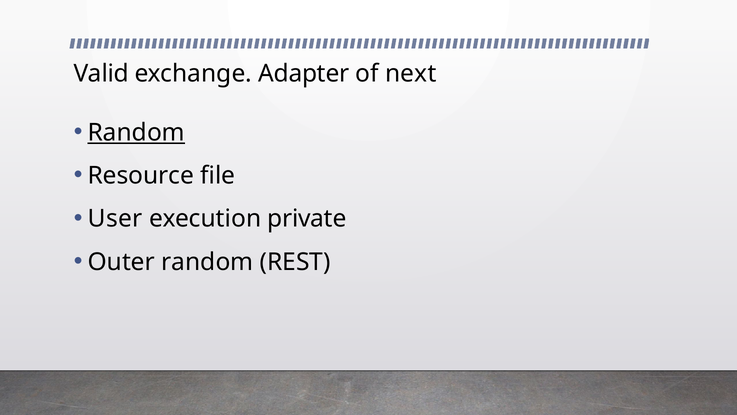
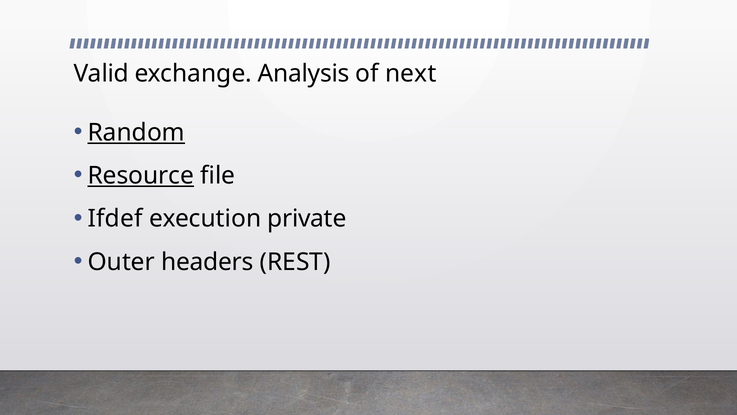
Adapter: Adapter -> Analysis (304, 74)
Resource underline: none -> present (141, 175)
User: User -> Ifdef (115, 219)
Outer random: random -> headers (207, 262)
